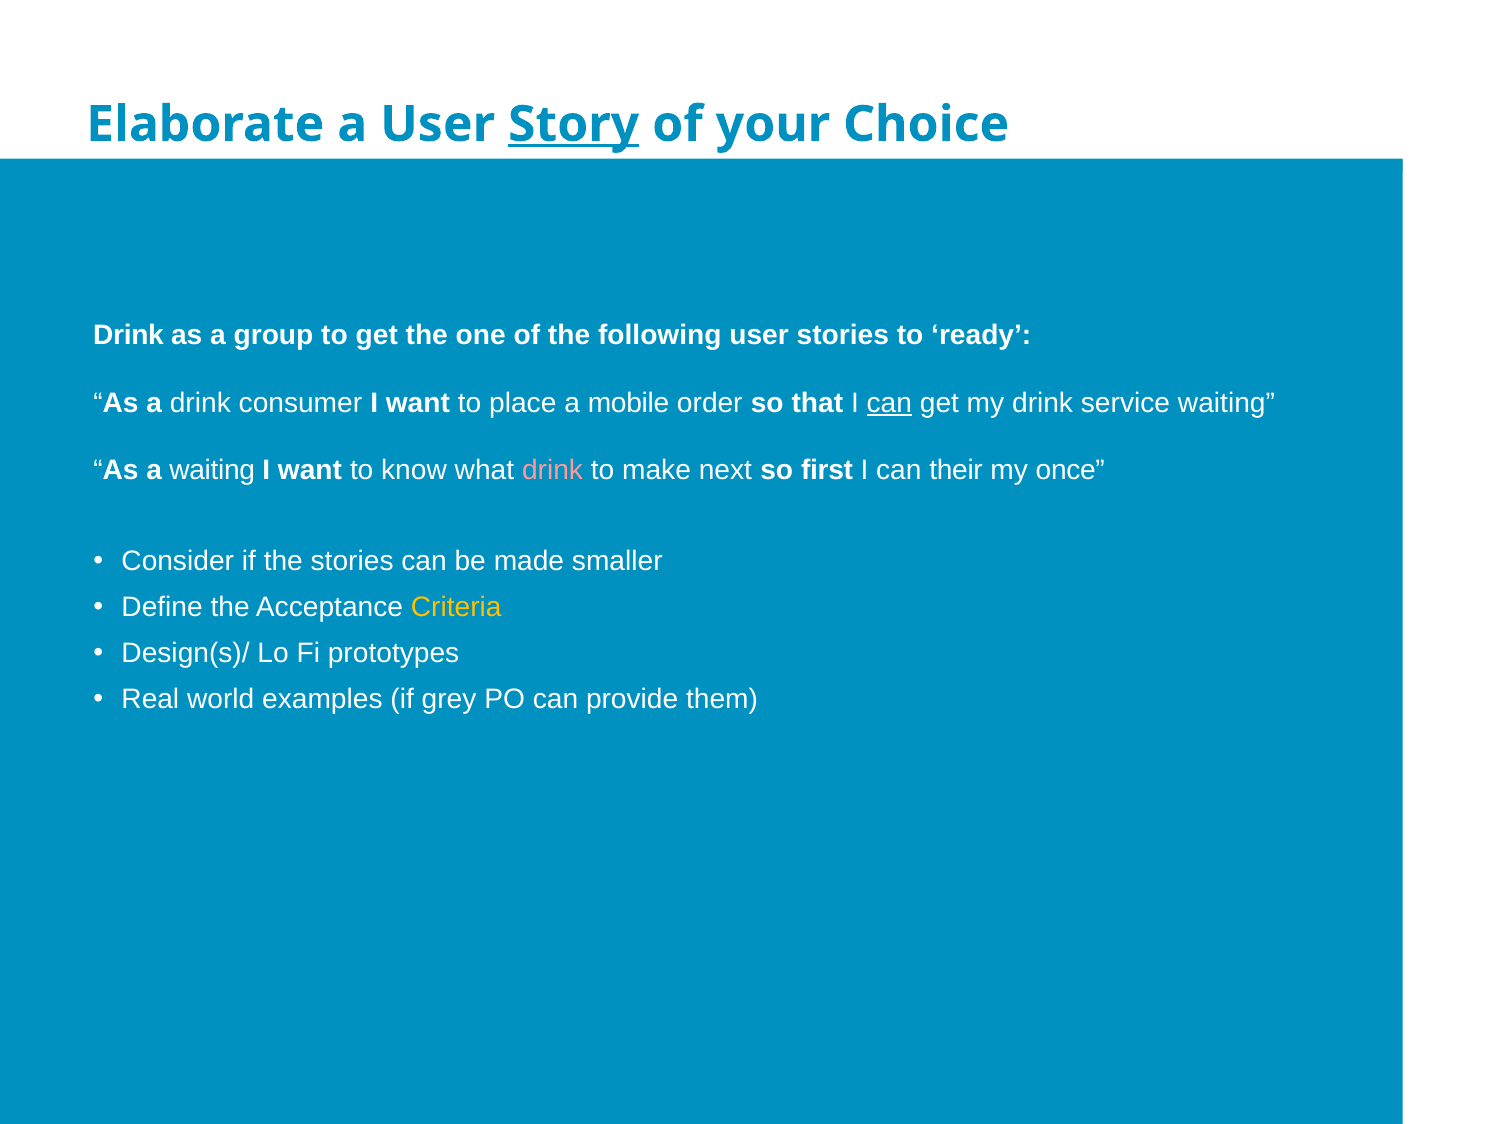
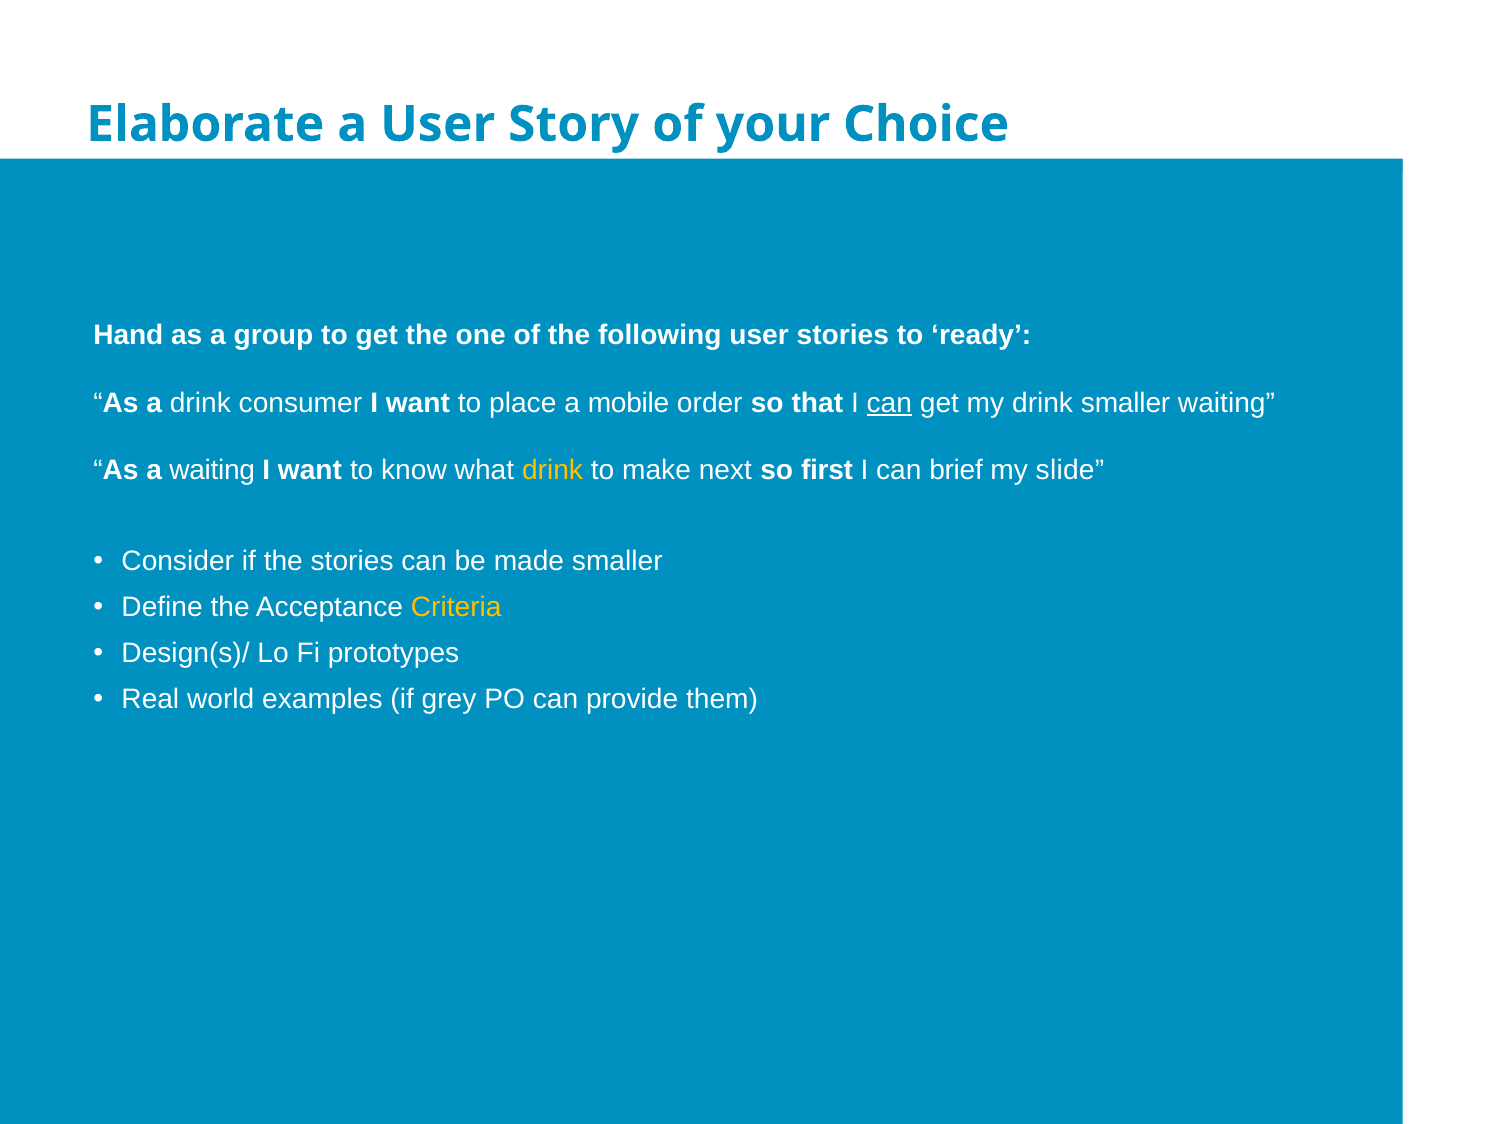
Story underline: present -> none (574, 124)
Drink: Drink -> Hand (128, 335)
drink service: service -> smaller (1126, 403)
drink colour: pink -> yellow (553, 470)
their: their -> brief (956, 470)
once: once -> slide (1070, 470)
